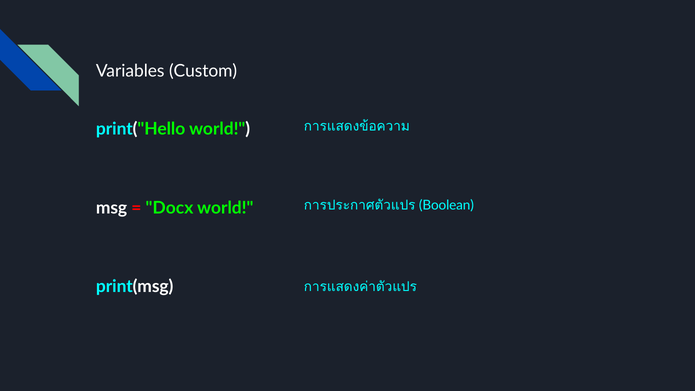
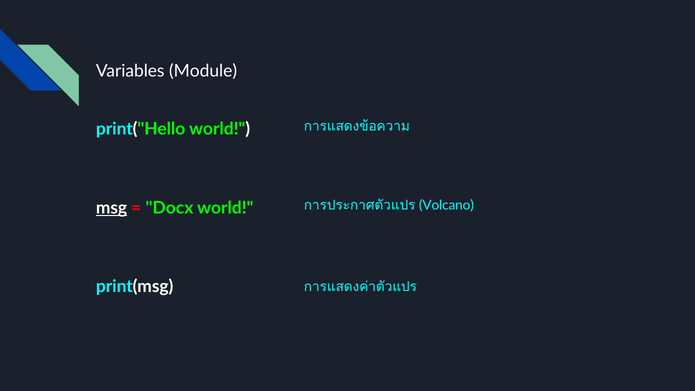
Custom: Custom -> Module (203, 71)
msg underline: none -> present (112, 208)
Boolean: Boolean -> Volcano (446, 205)
